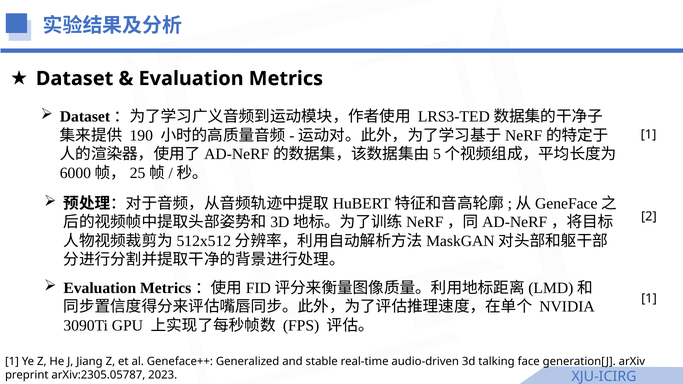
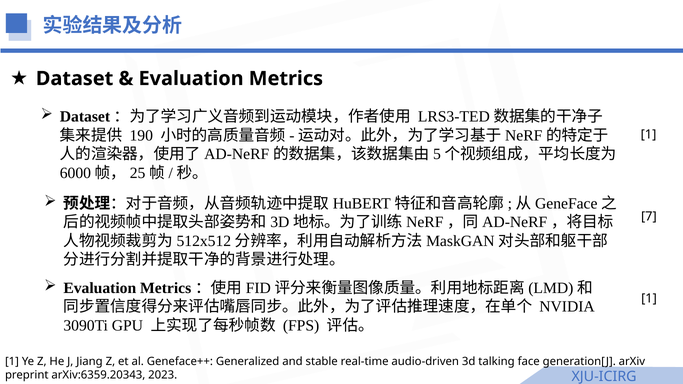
2: 2 -> 7 (649, 217)
arXiv:2305.05787: arXiv:2305.05787 -> arXiv:6359.20343 (98, 375)
